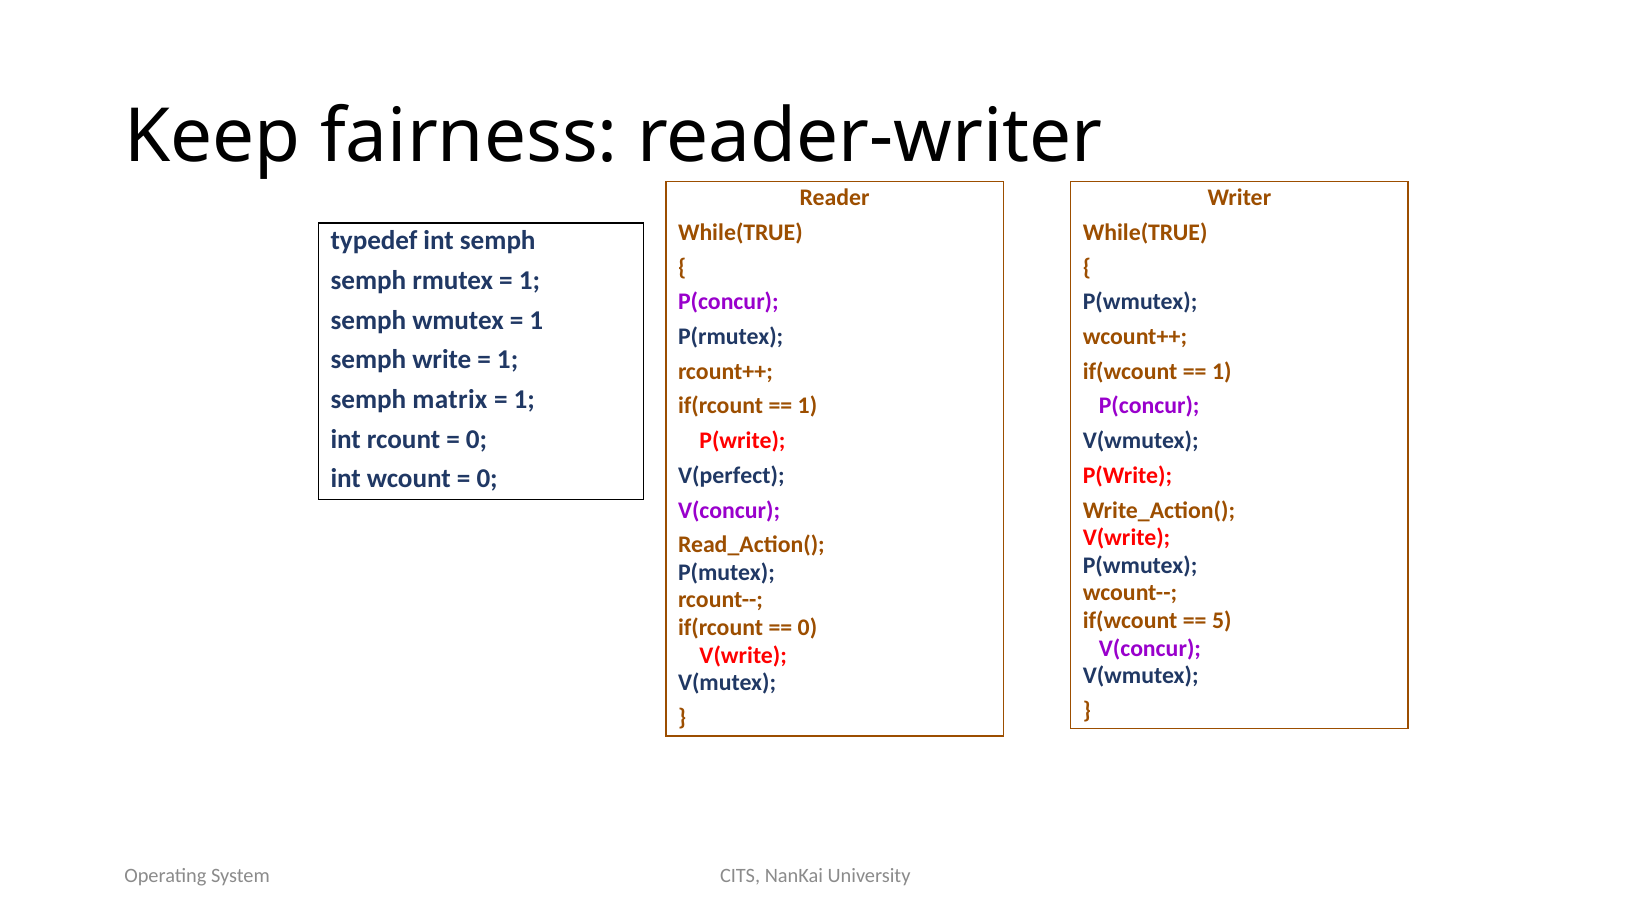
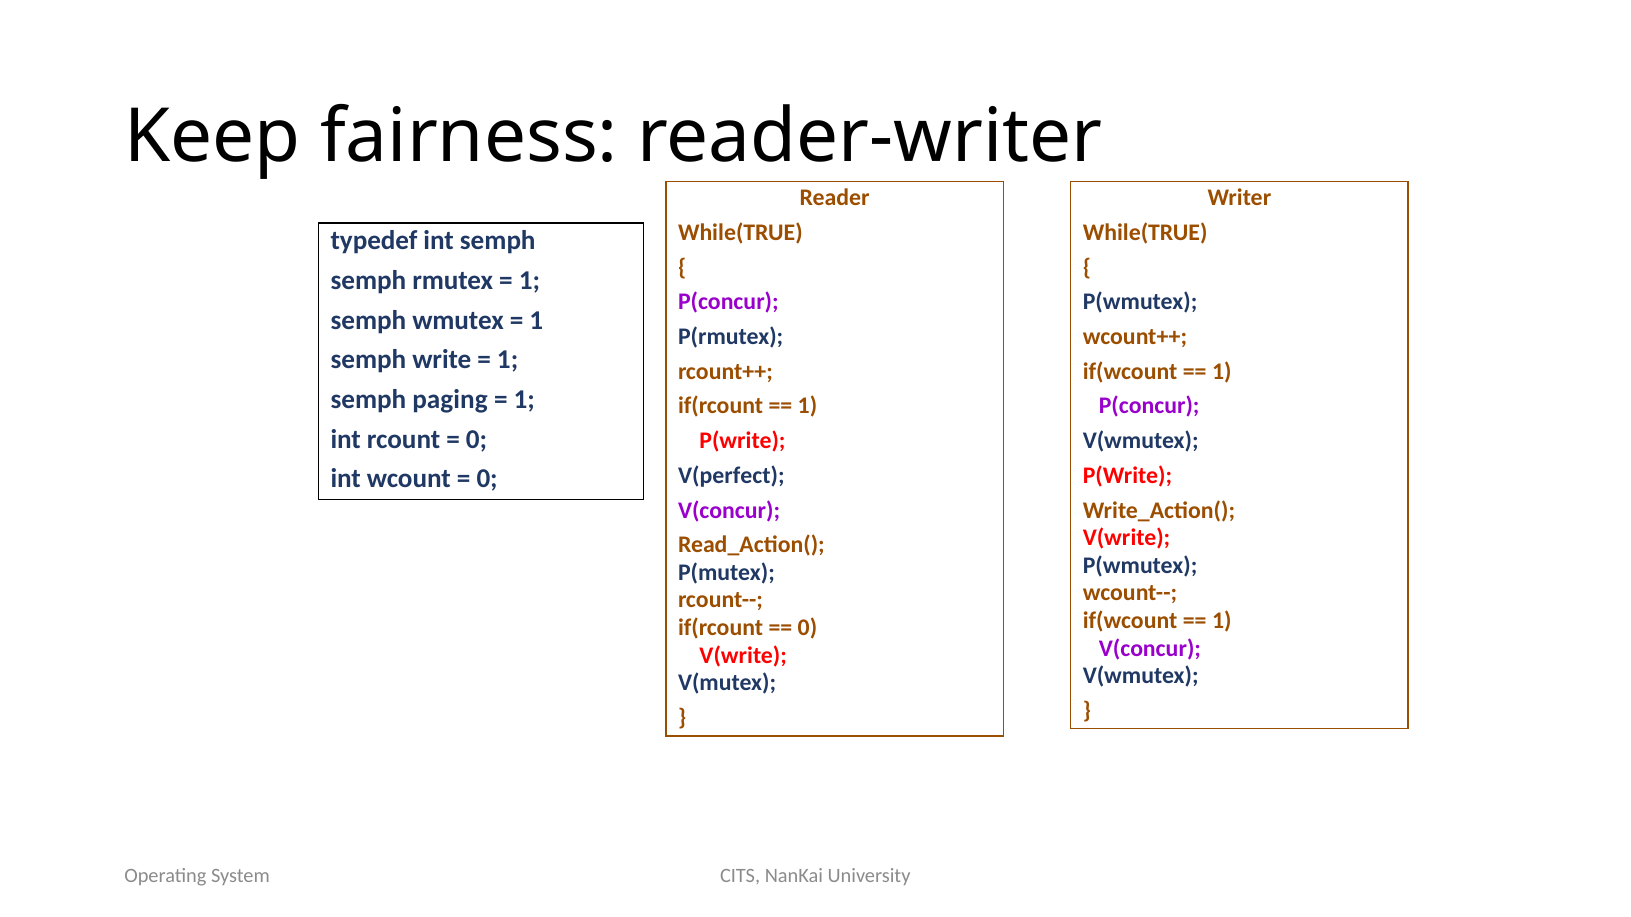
matrix: matrix -> paging (450, 400)
5: 5 -> 1 (1222, 621)
